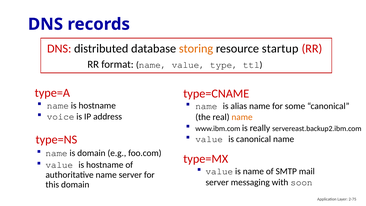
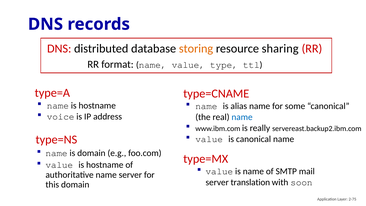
startup: startup -> sharing (280, 49)
name colour: orange -> blue (242, 117)
messaging: messaging -> translation (250, 182)
